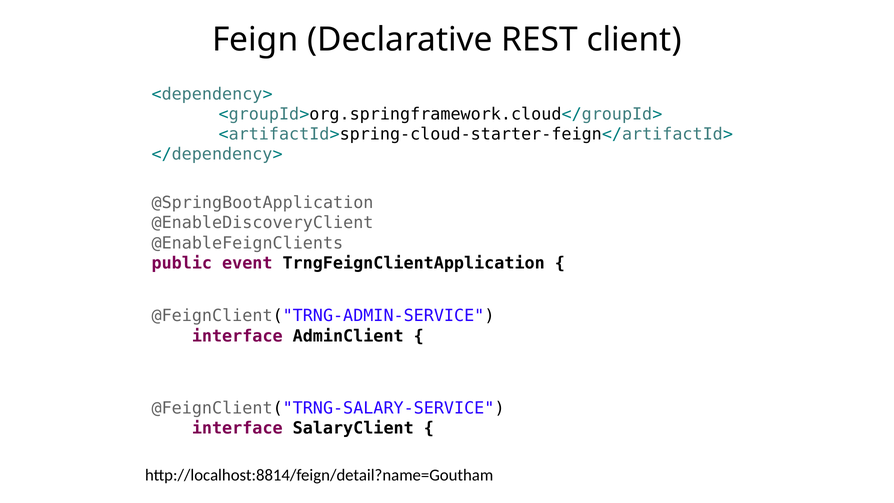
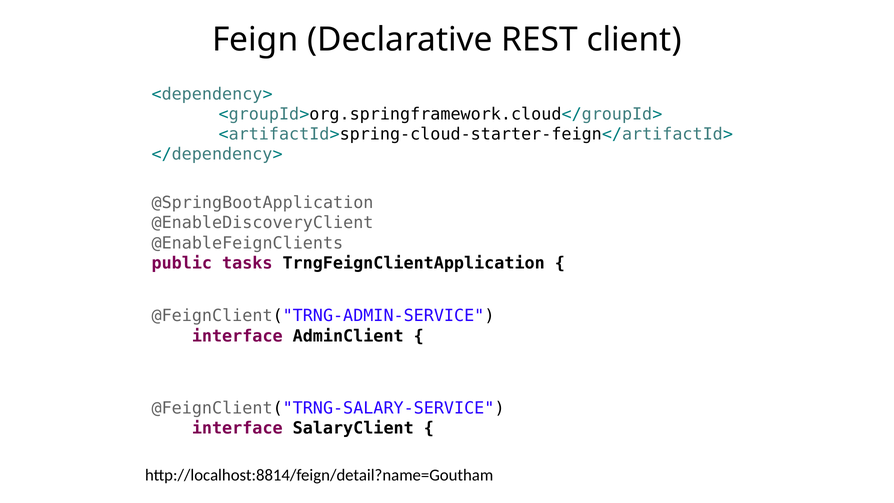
event: event -> tasks (247, 263)
